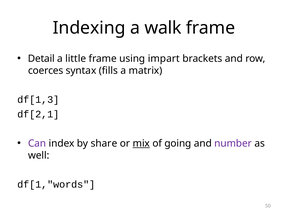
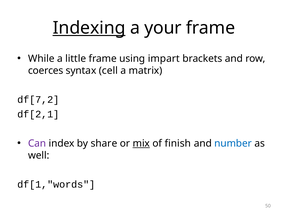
Indexing underline: none -> present (89, 28)
walk: walk -> your (163, 28)
Detail: Detail -> While (41, 59)
fills: fills -> cell (108, 71)
df[1,3: df[1,3 -> df[7,2 (38, 100)
going: going -> finish (178, 143)
number colour: purple -> blue (233, 143)
